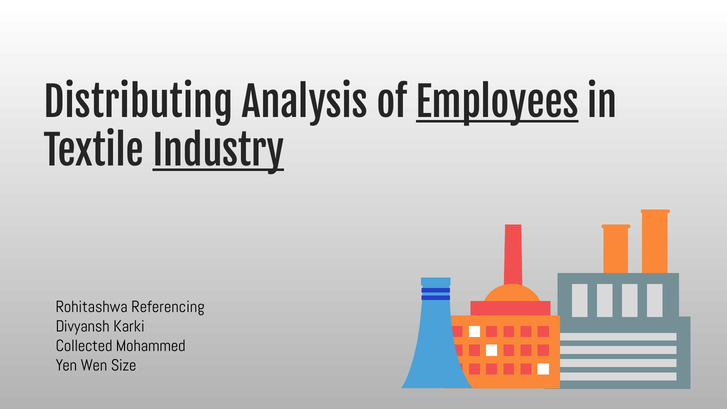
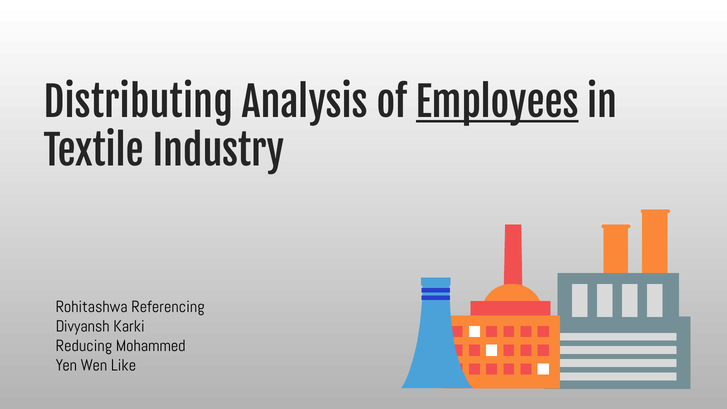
Industry underline: present -> none (218, 152)
Collected: Collected -> Reducing (84, 346)
Size: Size -> Like (124, 365)
